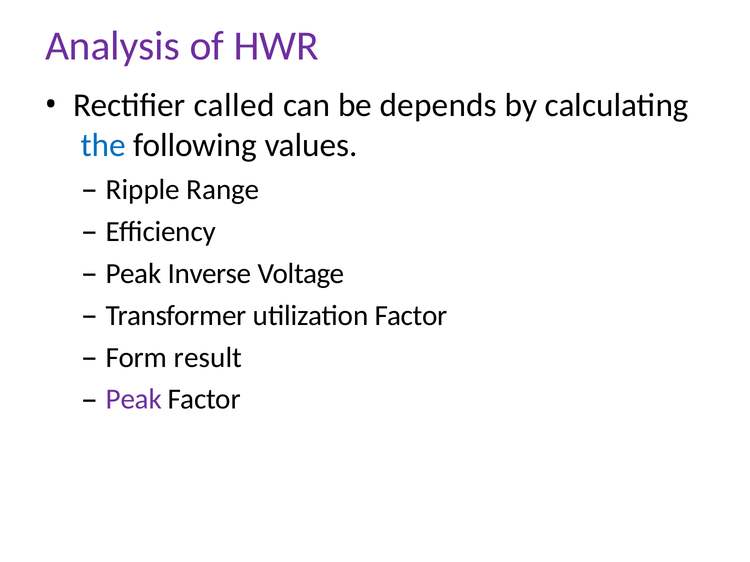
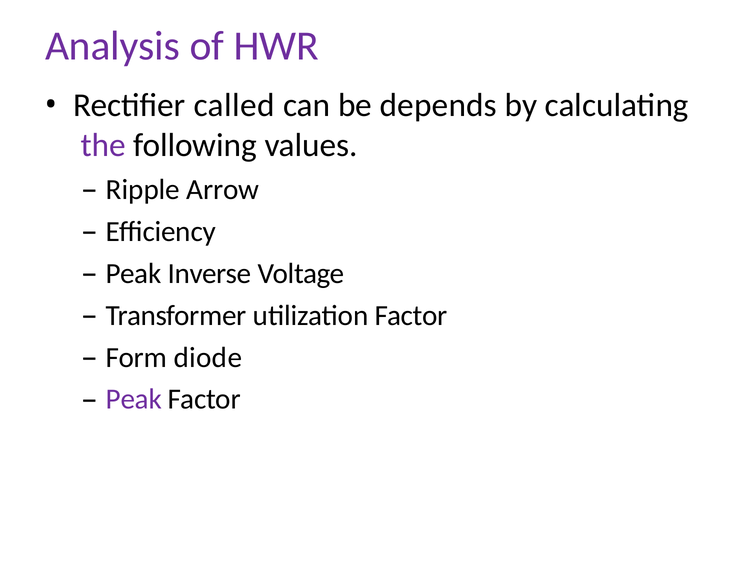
the colour: blue -> purple (103, 145)
Range: Range -> Arrow (223, 190)
result: result -> diode (208, 358)
